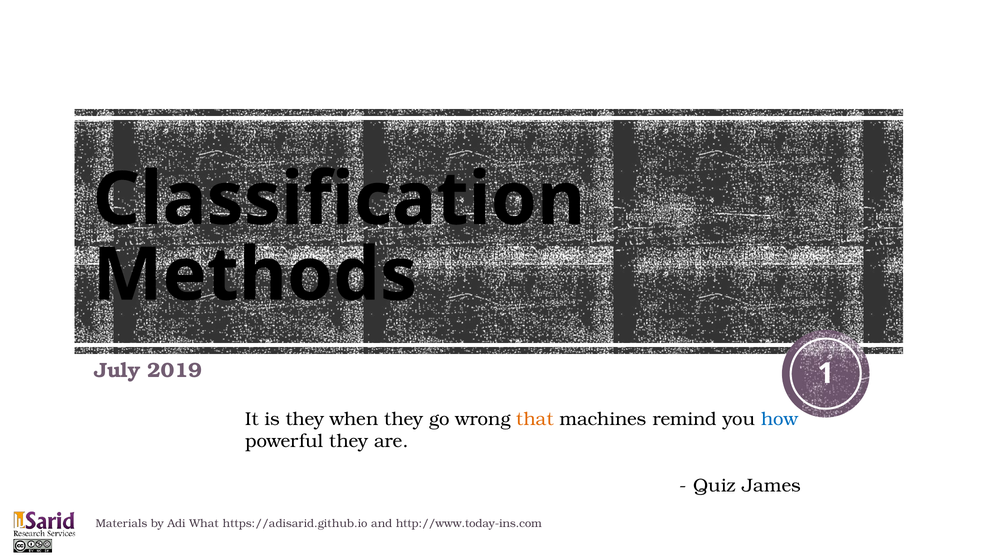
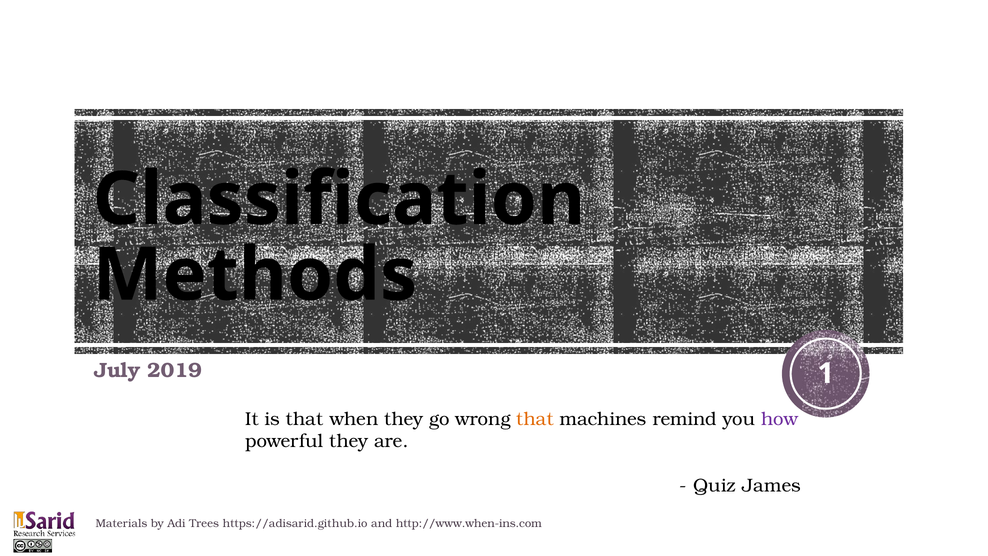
is they: they -> that (305, 419)
how colour: blue -> purple (780, 419)
What: What -> Trees (204, 523)
http://www.today-ins.com: http://www.today-ins.com -> http://www.when-ins.com (469, 523)
